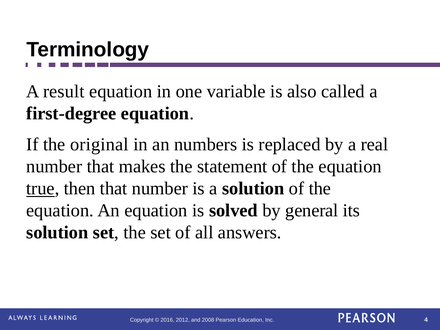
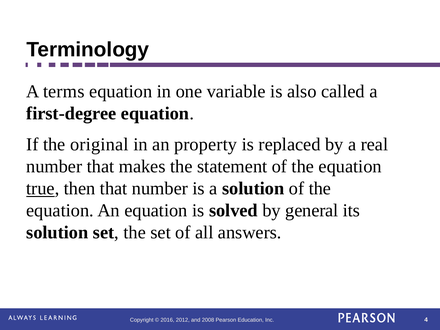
result: result -> terms (64, 91)
numbers: numbers -> property (206, 145)
